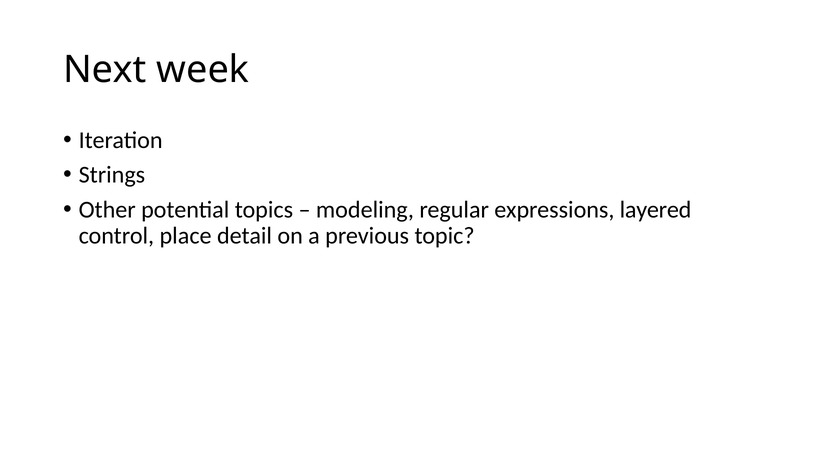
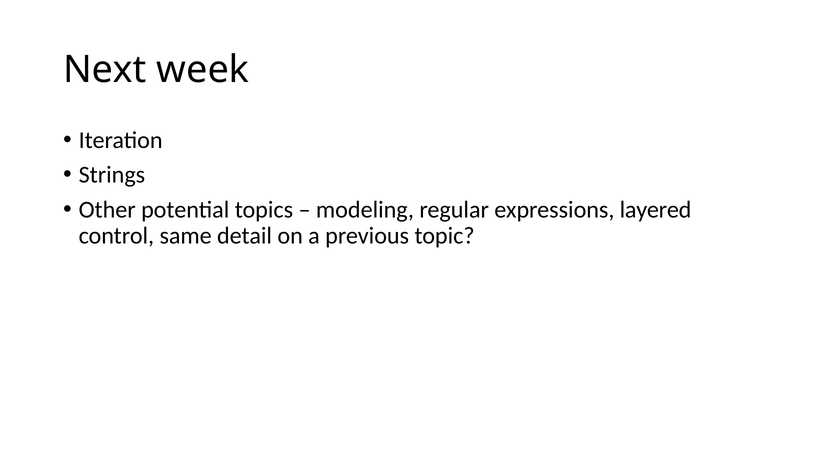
place: place -> same (186, 236)
